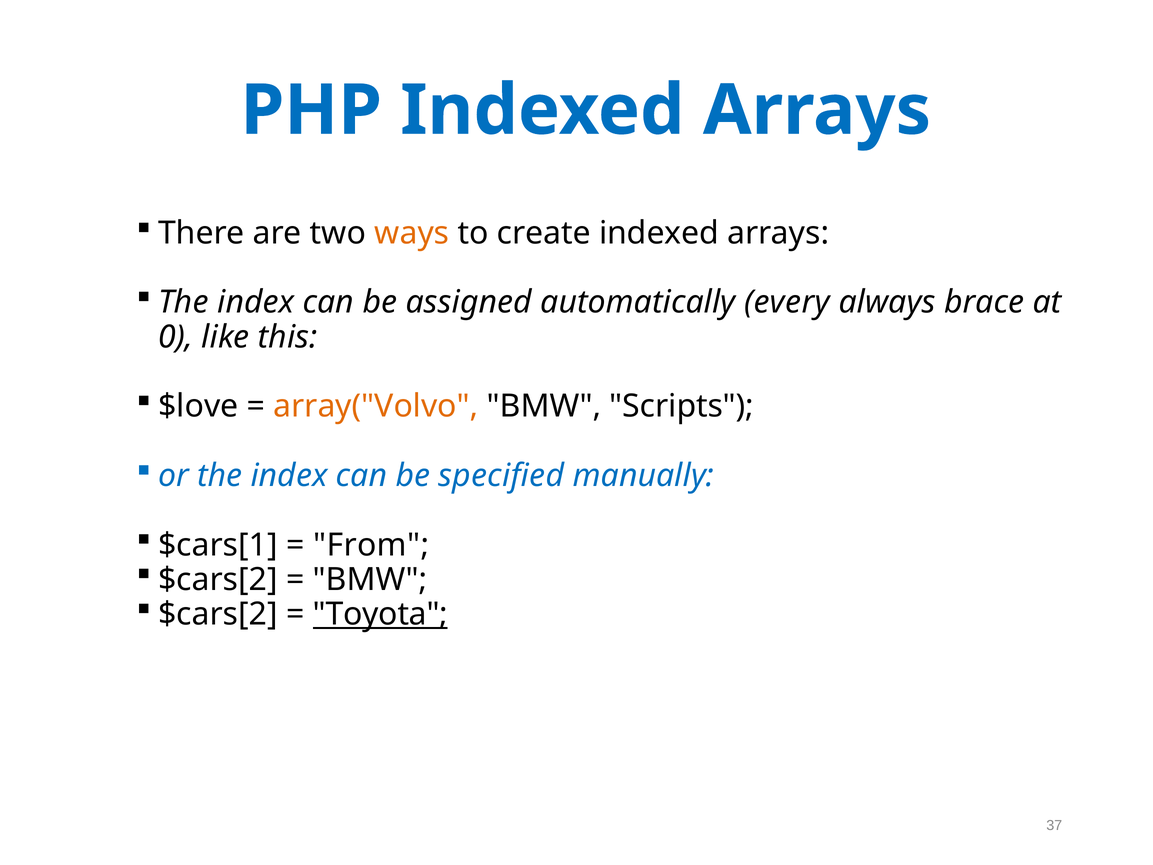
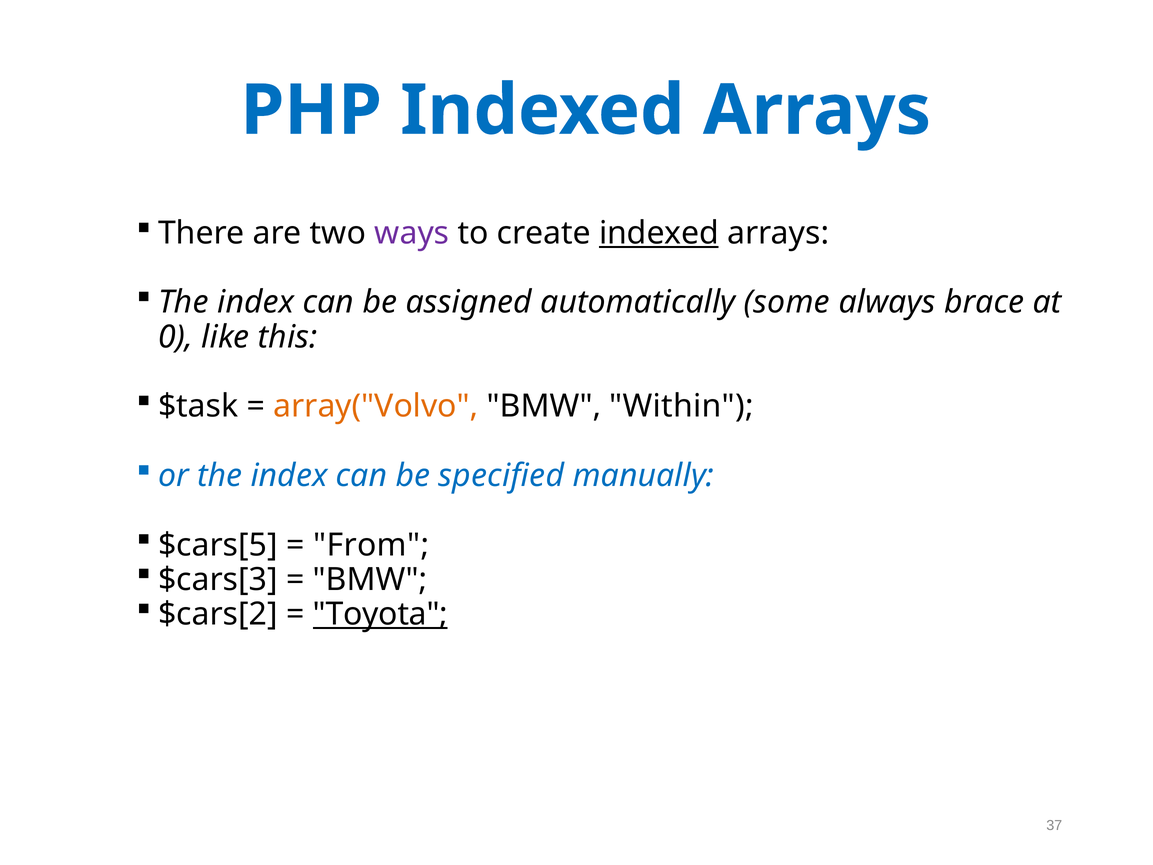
ways colour: orange -> purple (412, 233)
indexed underline: none -> present (659, 233)
every: every -> some (787, 302)
$love: $love -> $task (198, 406)
Scripts: Scripts -> Within (682, 406)
$cars[1: $cars[1 -> $cars[5 (218, 545)
$cars[2: $cars[2 -> $cars[3 (218, 579)
